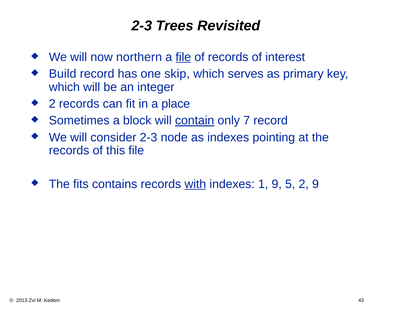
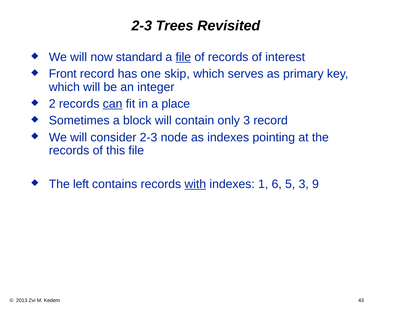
northern: northern -> standard (139, 57)
Build: Build -> Front (63, 74)
can underline: none -> present (113, 104)
contain underline: present -> none (195, 121)
only 7: 7 -> 3 (247, 121)
fits: fits -> left (81, 184)
1 9: 9 -> 6 (277, 184)
5 2: 2 -> 3 (304, 184)
